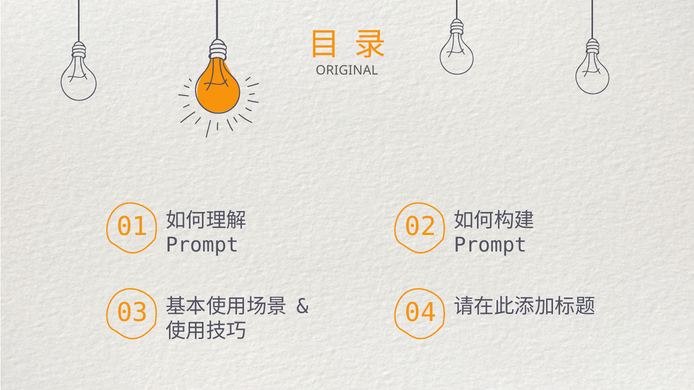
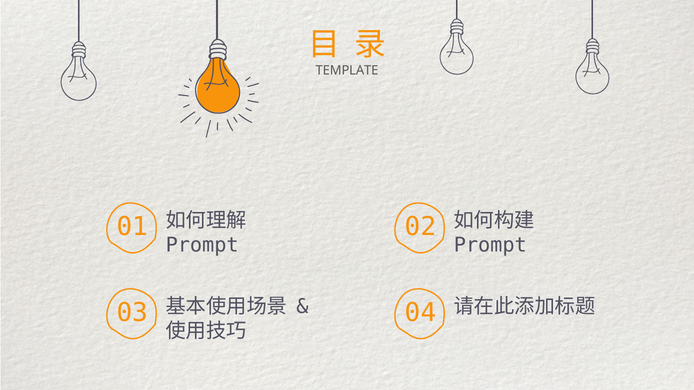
ORIGINAL: ORIGINAL -> TEMPLATE (347, 70)
